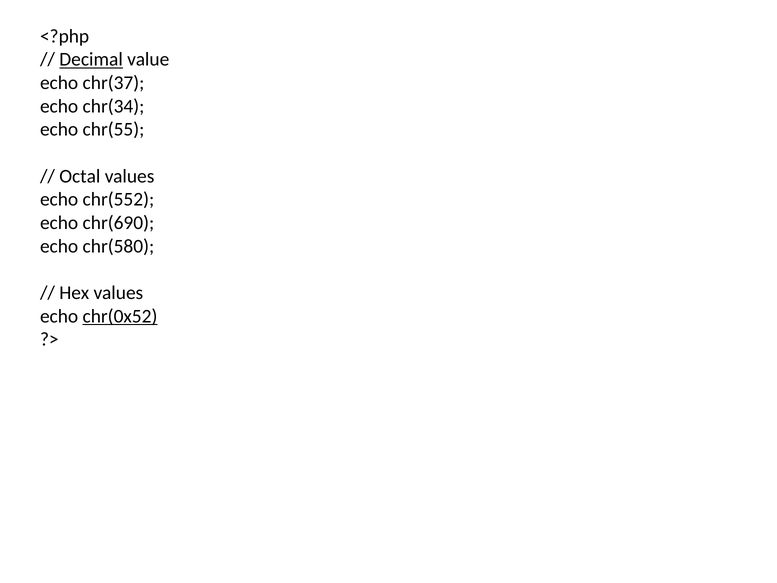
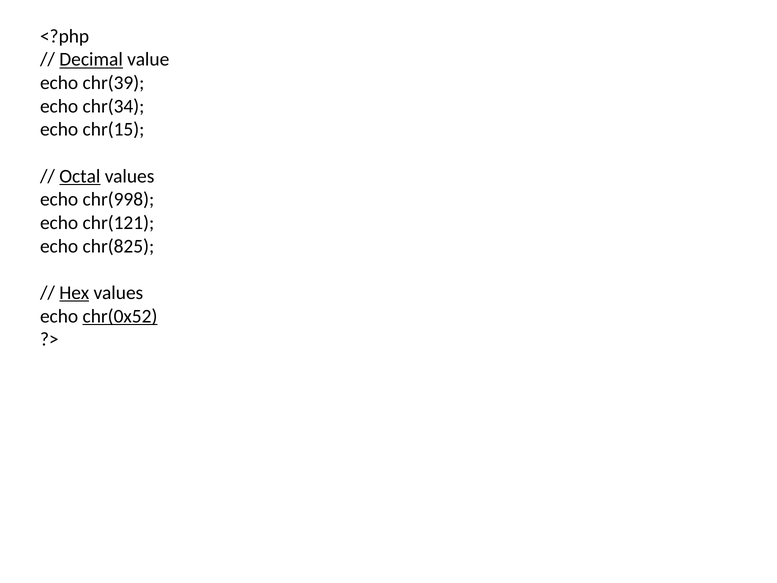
chr(37: chr(37 -> chr(39 (114, 83)
chr(55: chr(55 -> chr(15 (114, 129)
Octal underline: none -> present (80, 176)
chr(552: chr(552 -> chr(998 (118, 199)
chr(690: chr(690 -> chr(121 (118, 223)
chr(580: chr(580 -> chr(825 (118, 246)
Hex underline: none -> present (74, 293)
